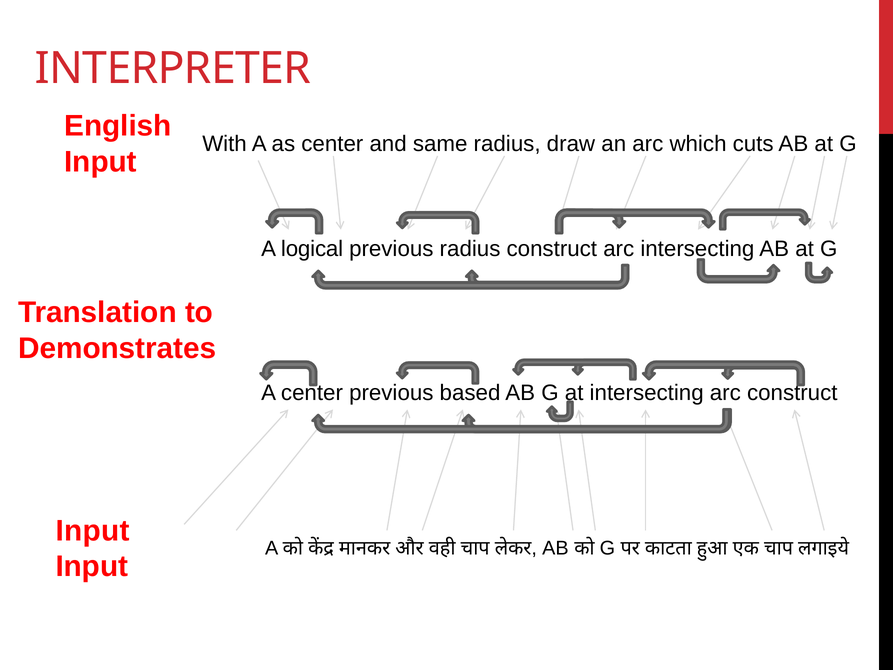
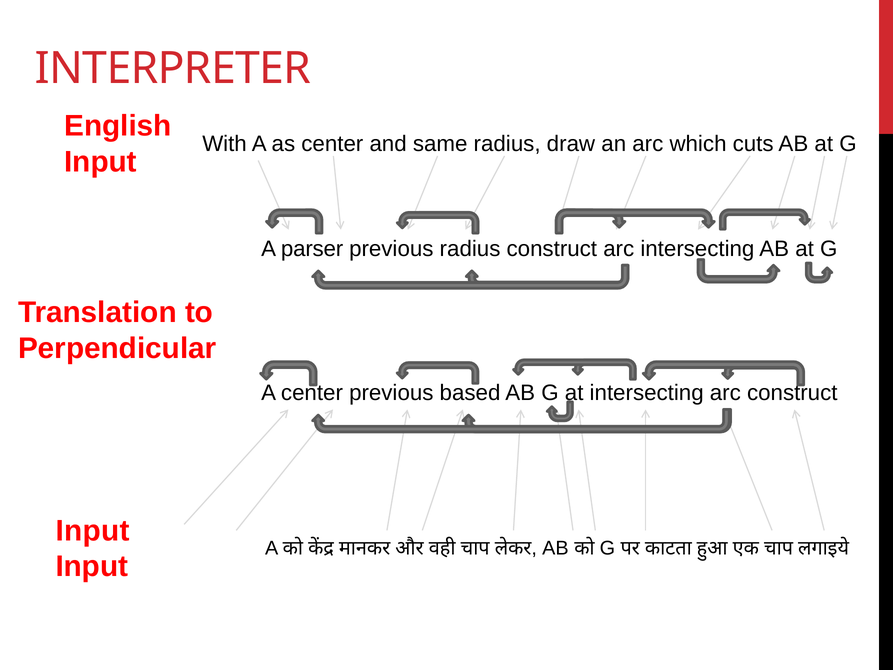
logical: logical -> parser (312, 249)
Demonstrates: Demonstrates -> Perpendicular (117, 348)
